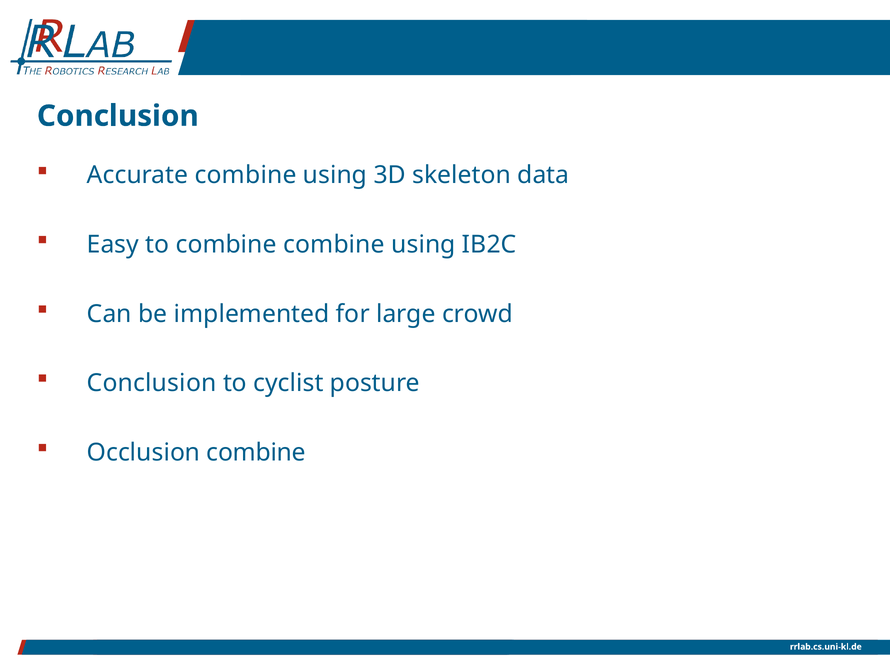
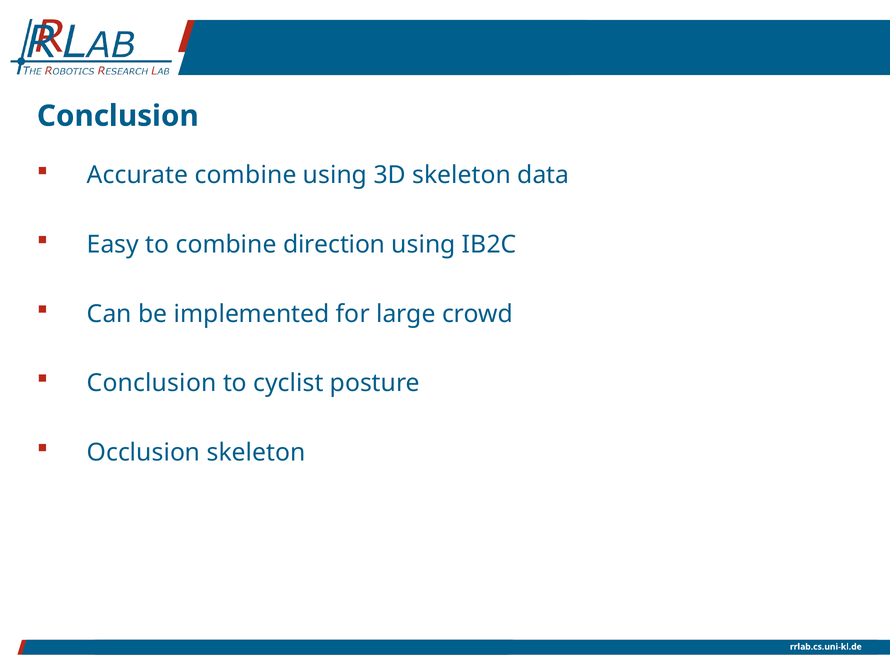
combine combine: combine -> direction (334, 244)
Occlusion combine: combine -> skeleton (256, 452)
